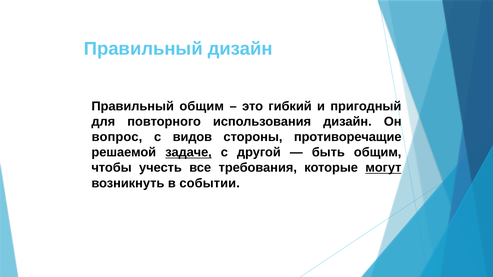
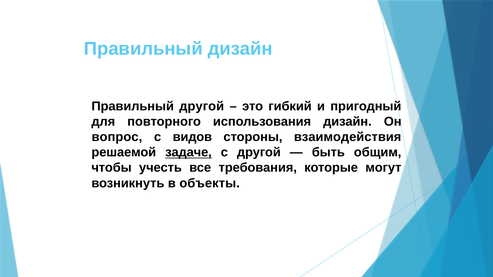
Правильный общим: общим -> другой (202, 106)
противоречащие: противоречащие -> взаимодействия (348, 137)
могут underline: present -> none (383, 168)
событии: событии -> объекты (210, 183)
